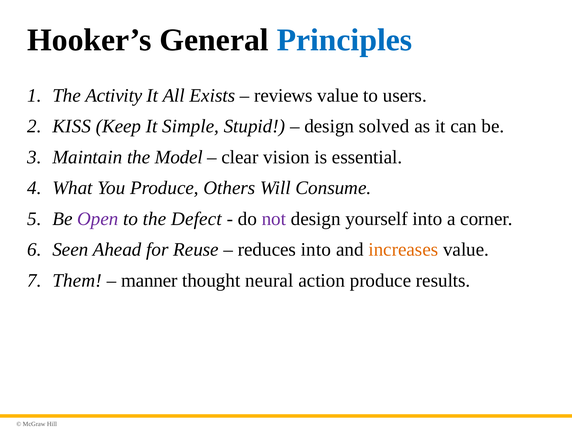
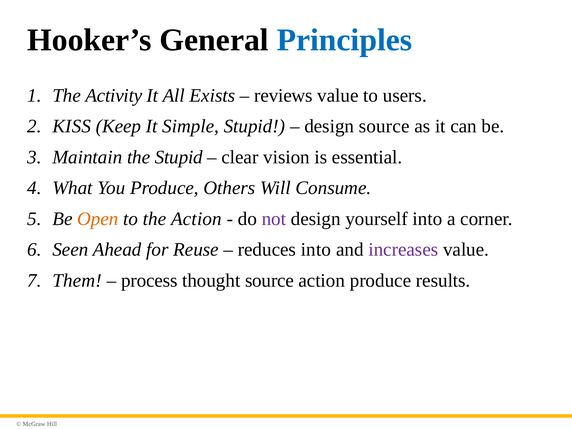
design solved: solved -> source (384, 126)
the Model: Model -> Stupid (179, 157)
Open colour: purple -> orange (98, 219)
the Defect: Defect -> Action (196, 219)
increases colour: orange -> purple (403, 250)
manner: manner -> process (149, 280)
thought neural: neural -> source (269, 280)
